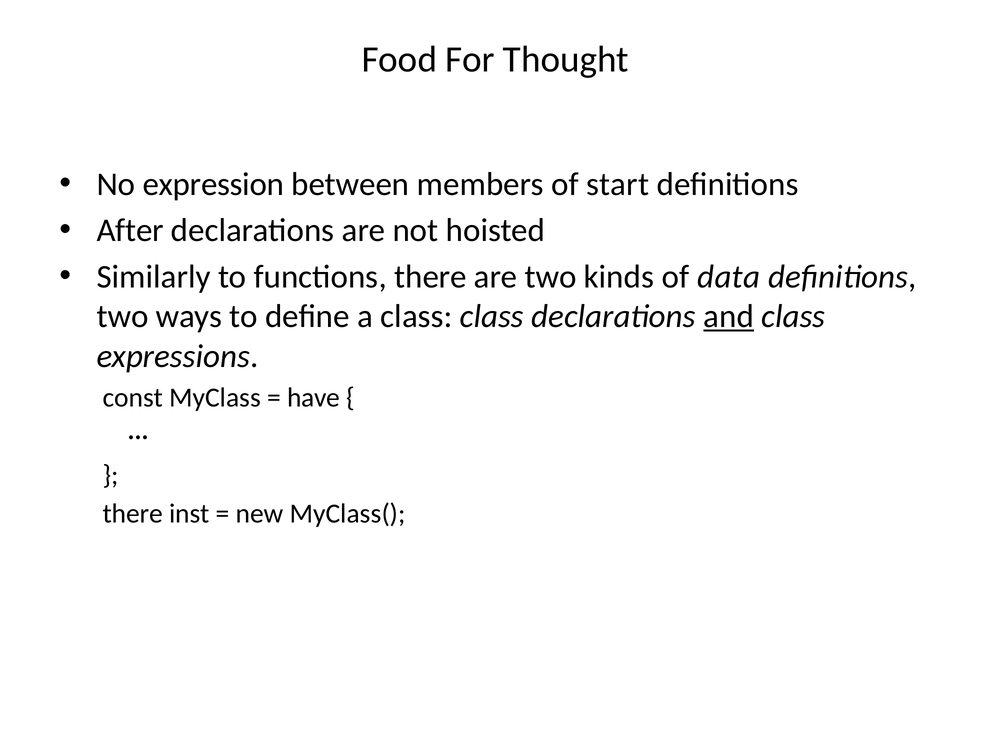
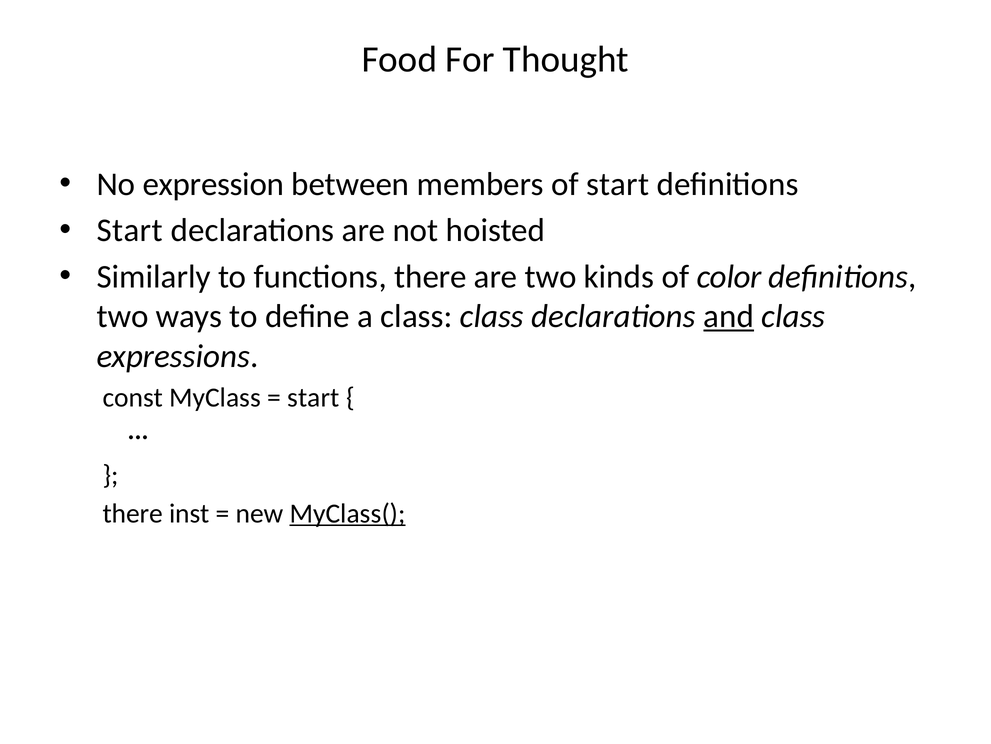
After: After -> Start (130, 230)
data: data -> color (729, 276)
have: have -> start (313, 397)
MyClass( underline: none -> present (348, 513)
